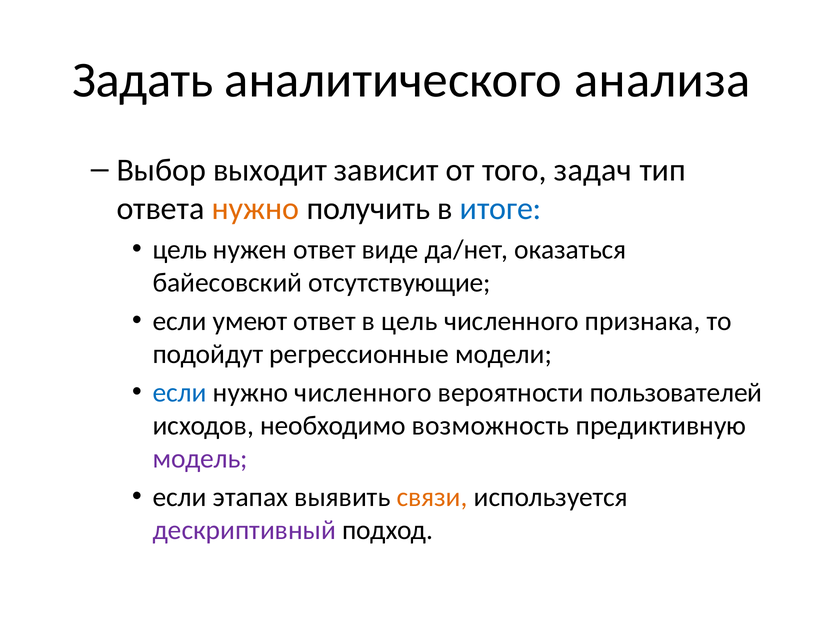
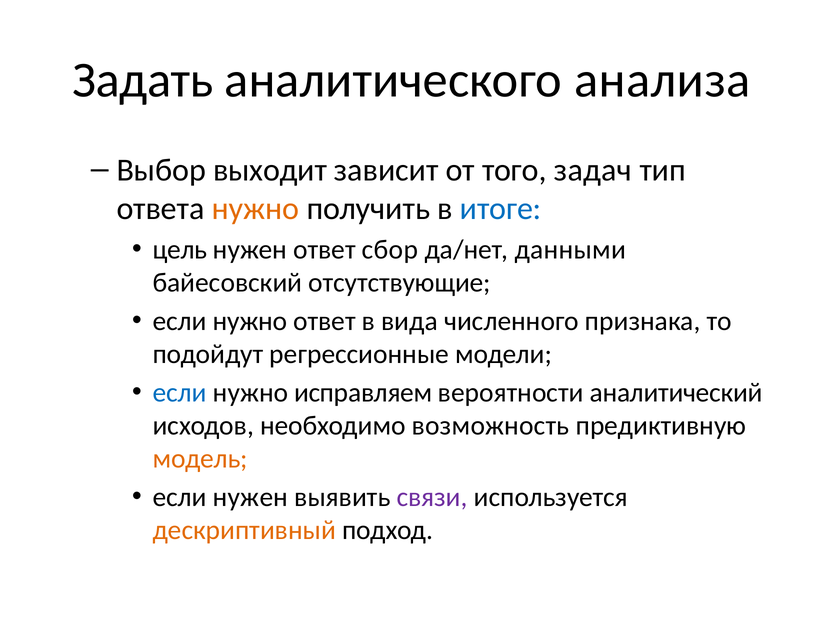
виде: виде -> сбор (390, 249)
оказаться: оказаться -> данными (570, 249)
умеют: умеют -> нужно (250, 321)
в цель: цель -> вида (410, 321)
нужно численного: численного -> исправляем (363, 392)
пользователей: пользователей -> аналитический (676, 392)
модель colour: purple -> orange (200, 458)
если этапах: этапах -> нужен (250, 497)
связи colour: orange -> purple (432, 497)
дескриптивный colour: purple -> orange (244, 530)
